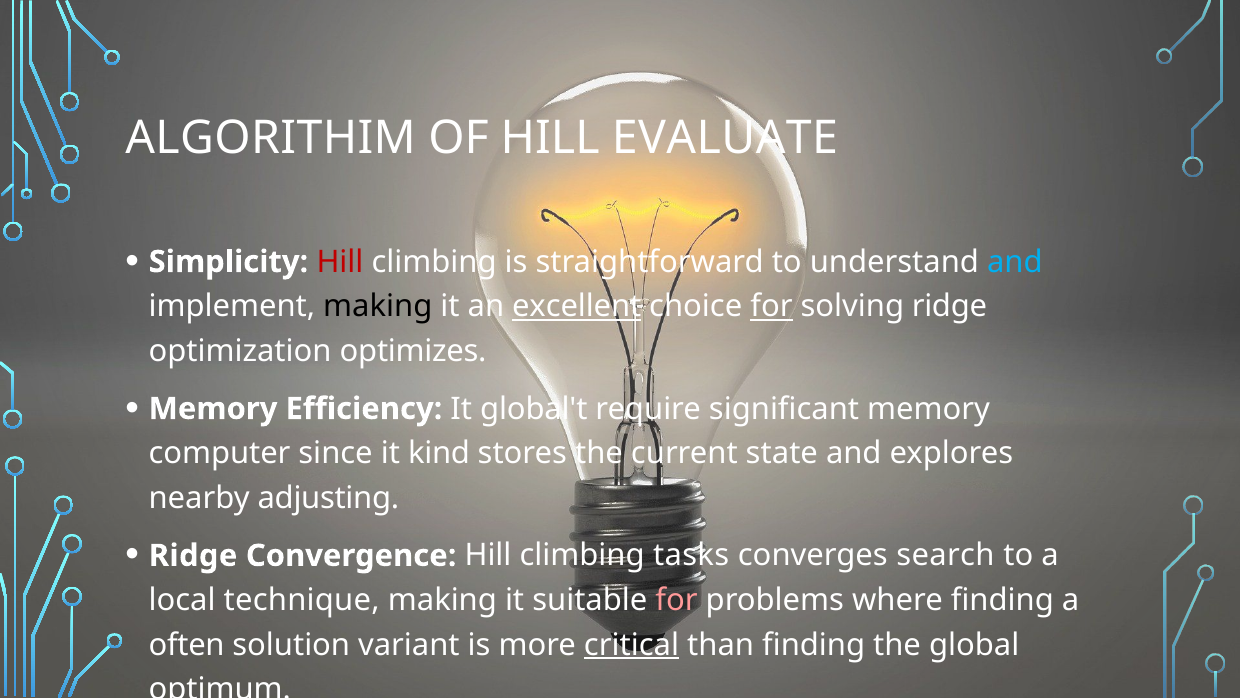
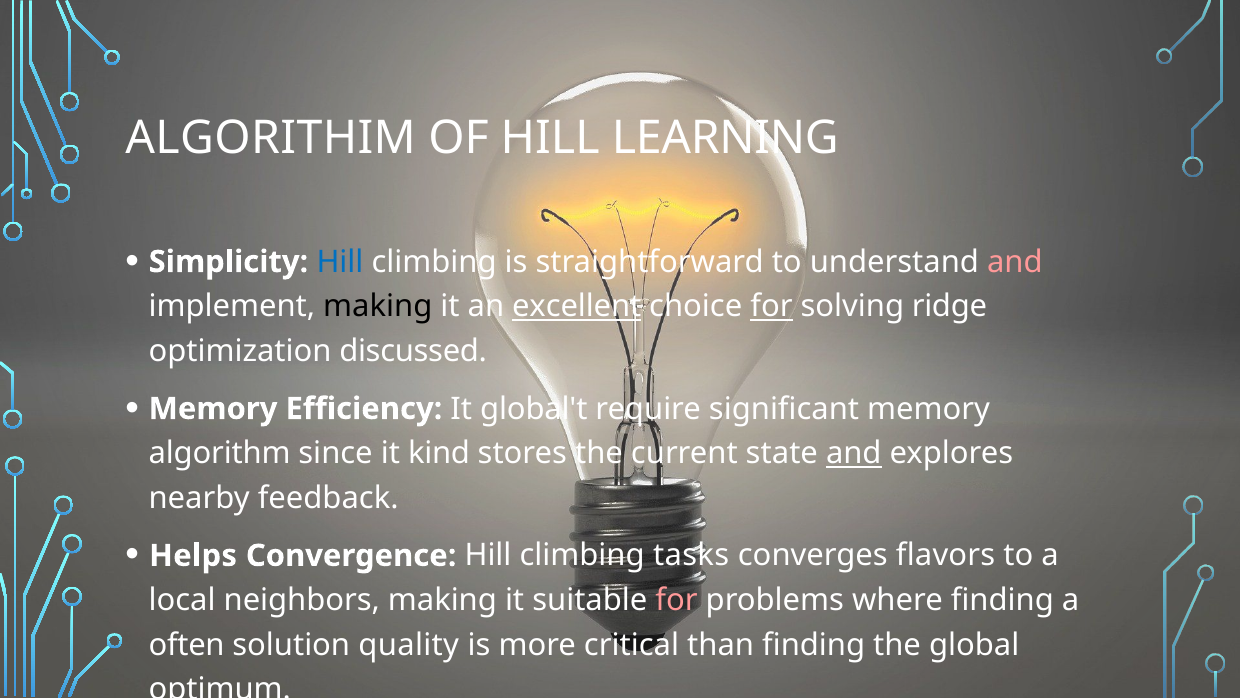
EVALUATE: EVALUATE -> LEARNING (725, 138)
Hill colour: red -> blue (340, 262)
and colour: light blue -> pink (1015, 262)
optimizes: optimizes -> discussed (413, 351)
computer: computer -> algorithm (220, 453)
and underline: none -> present (854, 453)
adjusting: adjusting -> feedback (328, 498)
Ridge: Ridge -> Helps (193, 555)
search: search -> flavors (946, 555)
technique: technique -> neighbors (302, 600)
variant: variant -> quality (409, 645)
critical underline: present -> none (632, 645)
